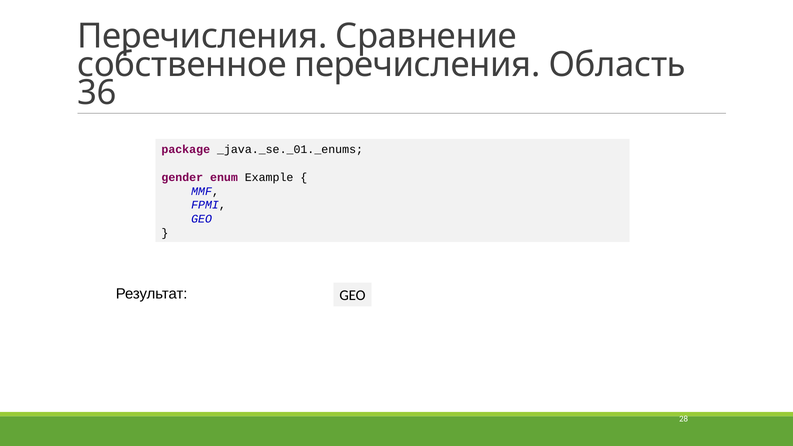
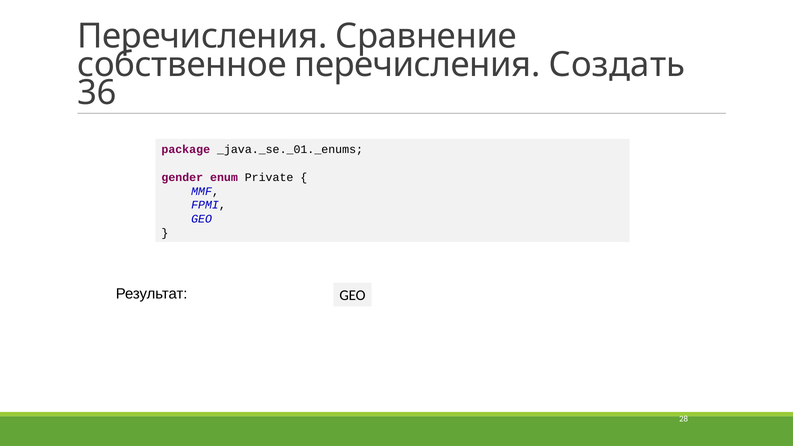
Область: Область -> Создать (617, 65)
Example: Example -> Private (269, 177)
